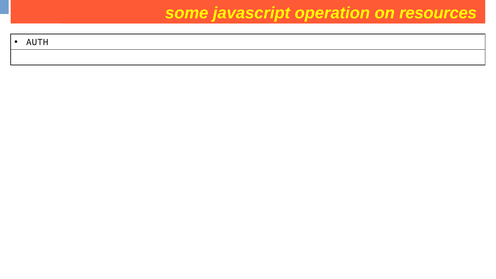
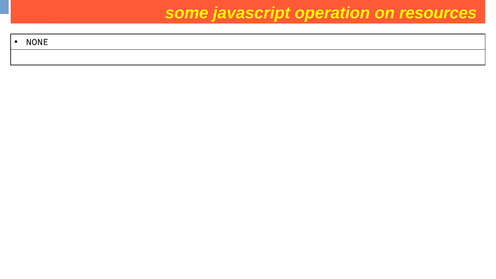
AUTH: AUTH -> NONE (37, 42)
